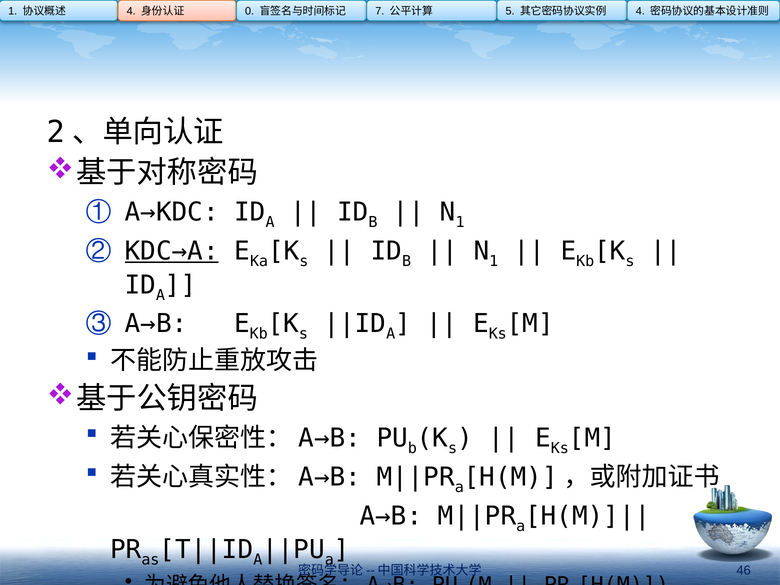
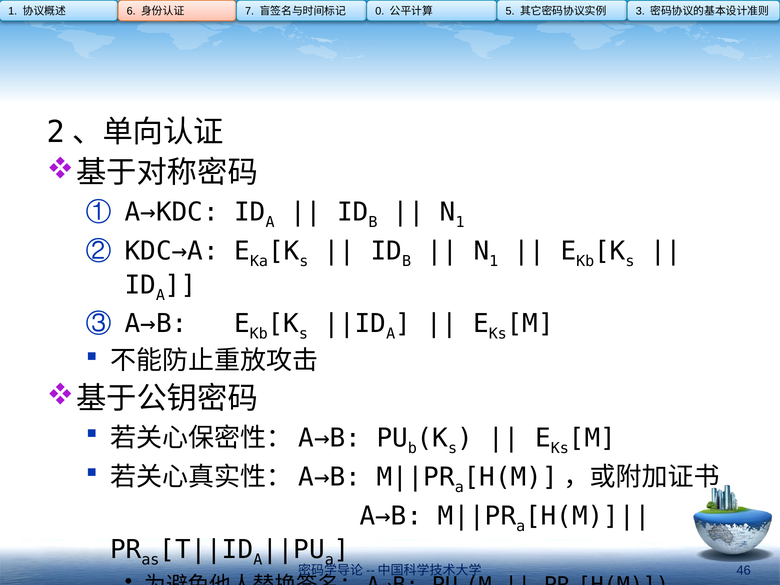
4: 4 -> 6 (131, 11)
0: 0 -> 7 (250, 11)
7: 7 -> 0 (380, 11)
4: 4 -> 3 (640, 11)
KDC→A underline: present -> none (172, 251)
